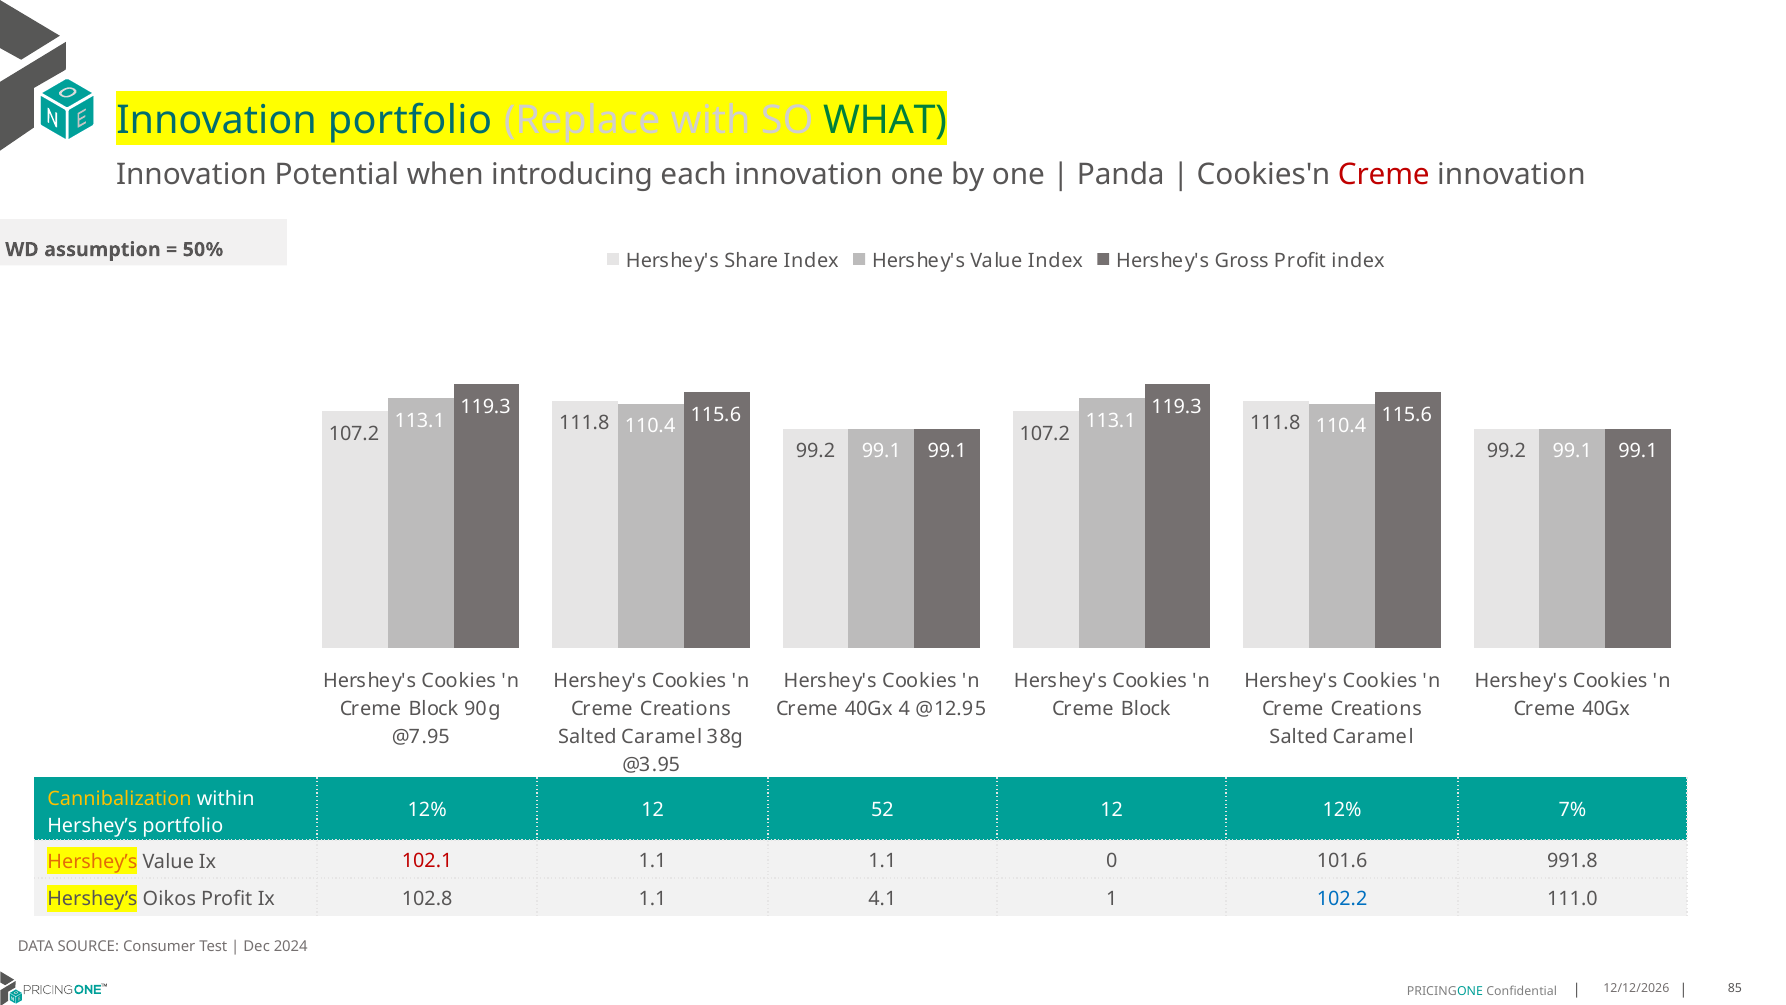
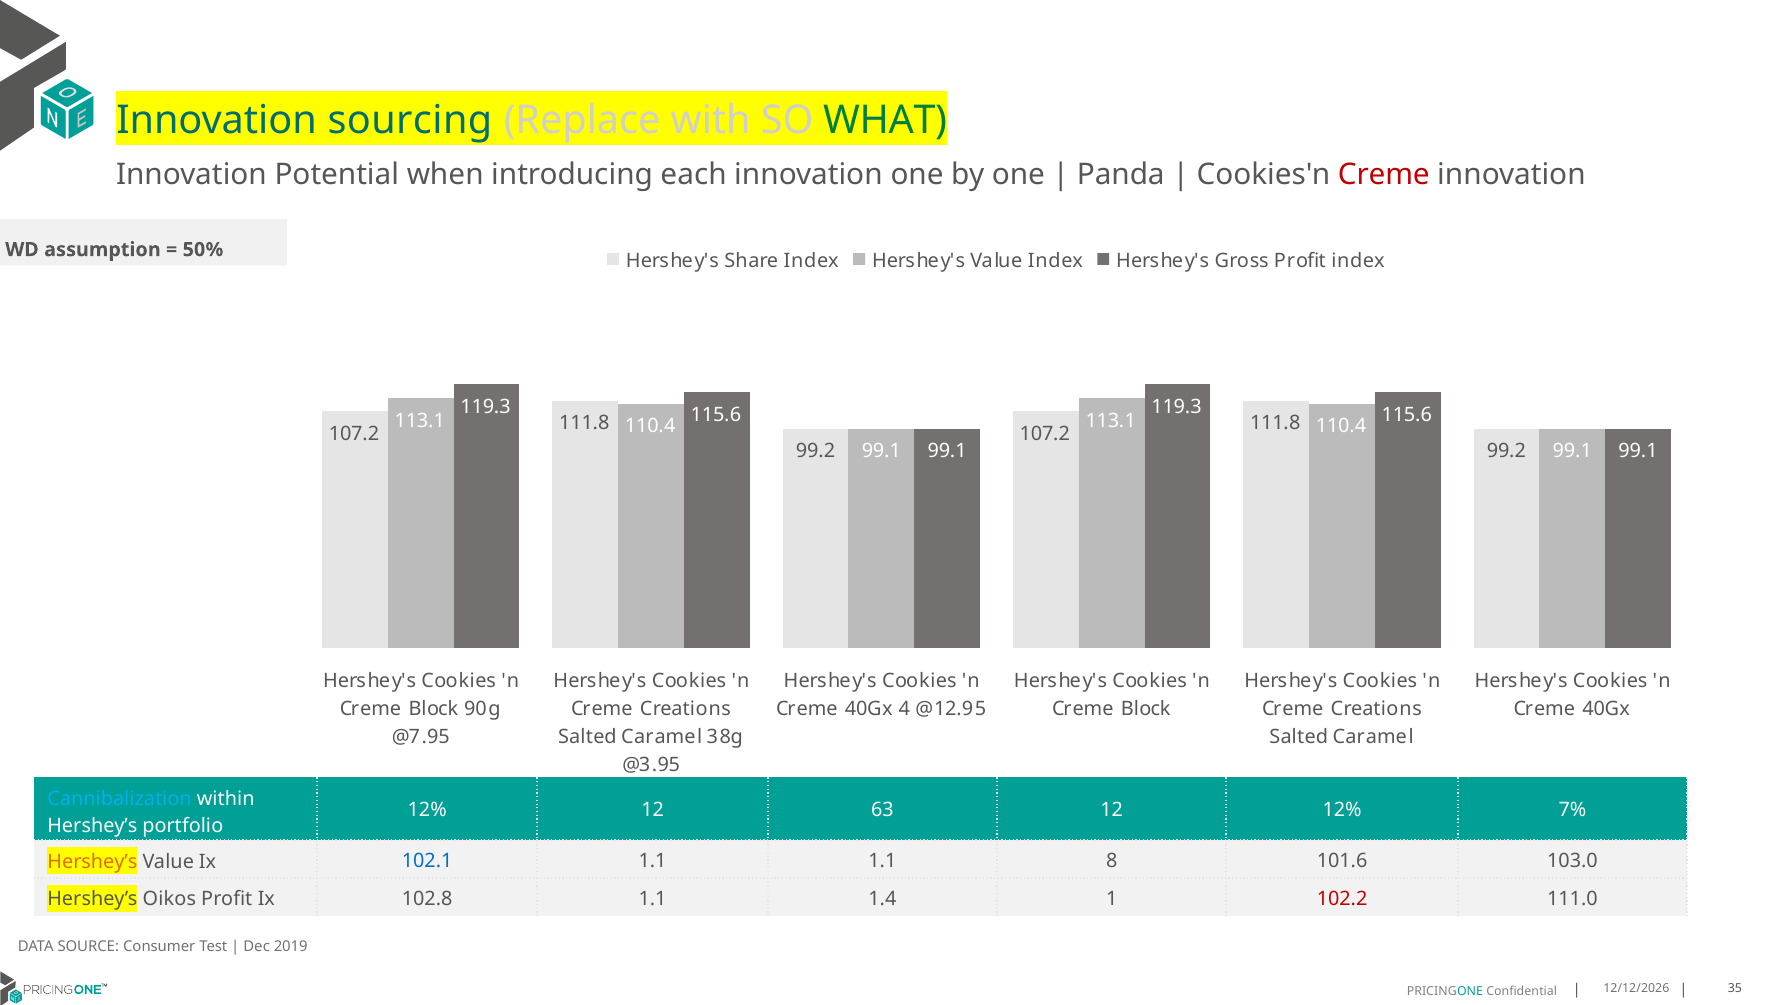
Innovation portfolio: portfolio -> sourcing (410, 120)
Cannibalization colour: yellow -> light blue (120, 799)
52: 52 -> 63 (882, 810)
102.1 colour: red -> blue (427, 861)
0: 0 -> 8 (1112, 861)
991.8: 991.8 -> 103.0 (1572, 861)
4.1: 4.1 -> 1.4 (882, 898)
102.2 colour: blue -> red (1342, 898)
2024: 2024 -> 2019 (291, 946)
85: 85 -> 35 (1735, 988)
